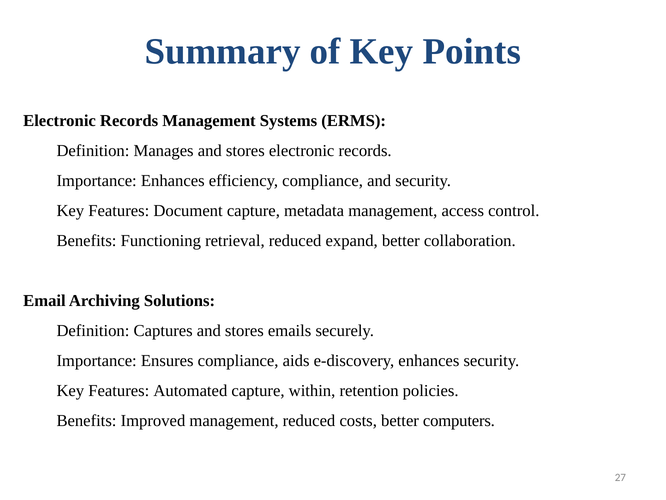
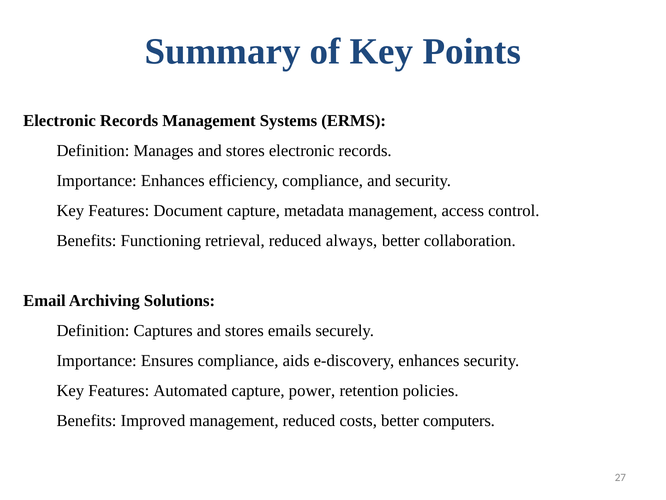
expand: expand -> always (352, 241)
within: within -> power (312, 391)
